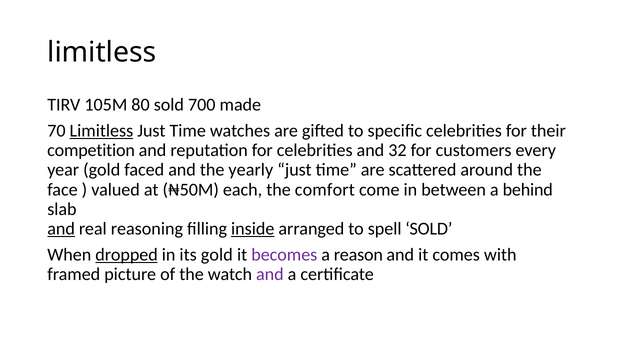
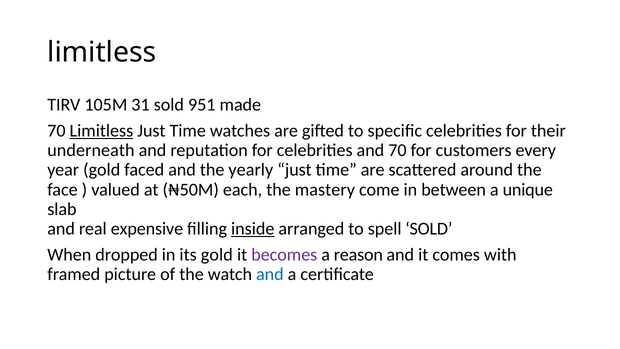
80: 80 -> 31 (141, 105)
700: 700 -> 951 (202, 105)
competition: competition -> underneath (91, 150)
and 32: 32 -> 70 (397, 150)
comfort: comfort -> mastery (325, 189)
behind: behind -> unique (528, 189)
and underline: present -> none (61, 228)
reasoning: reasoning -> expensive (147, 228)
dropped underline: present -> none (127, 254)
and colour: purple -> blue (270, 274)
